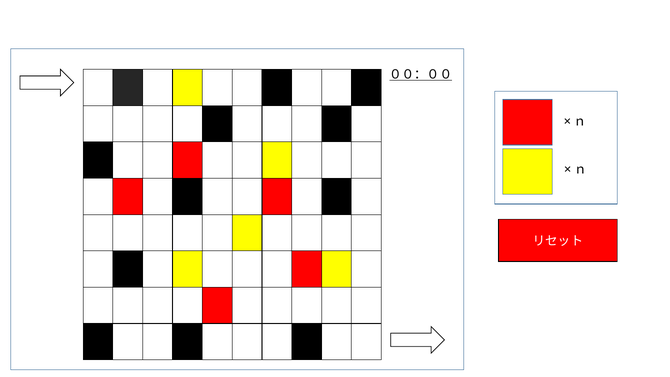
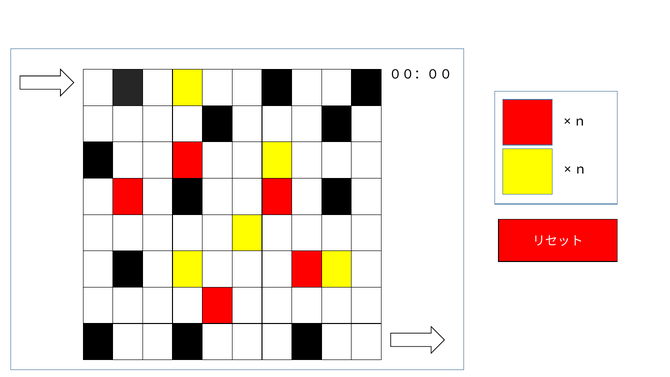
００：００ underline: present -> none (421, 75)
